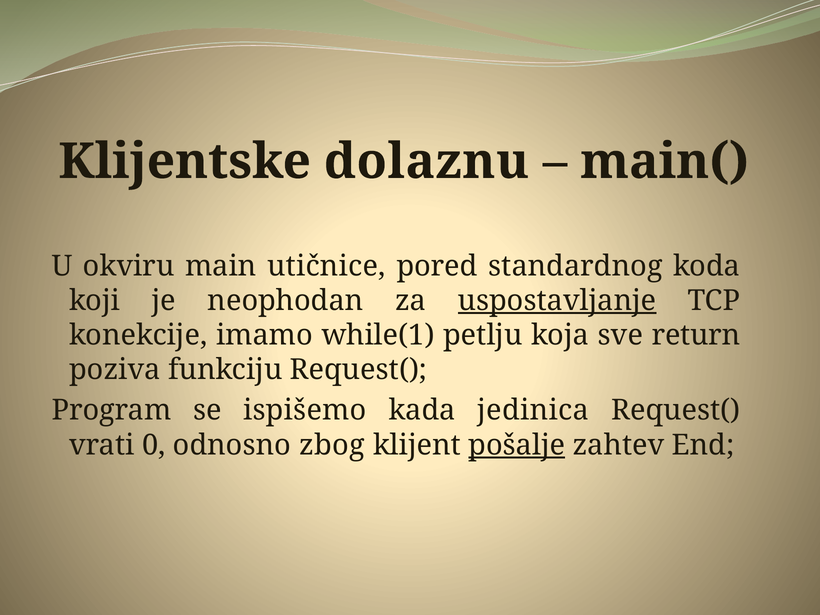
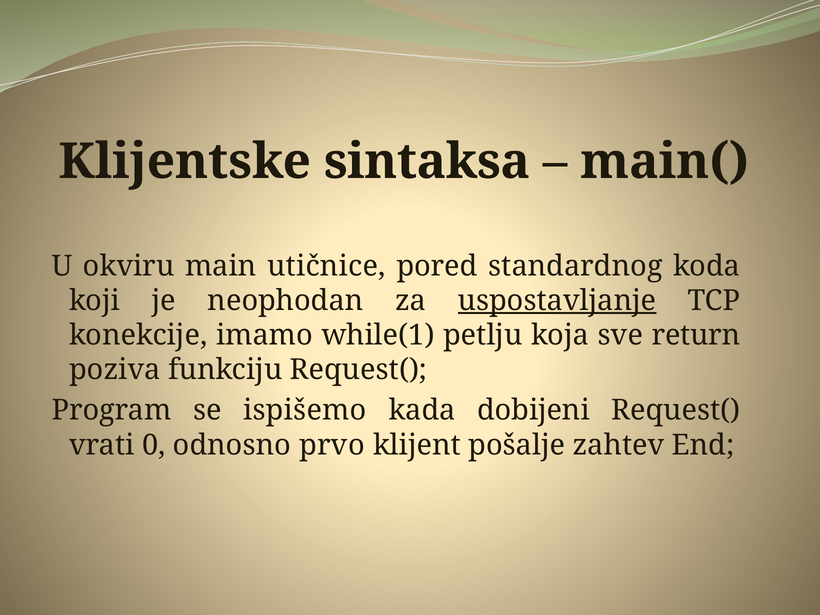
dolaznu: dolaznu -> sintaksa (427, 162)
jedinica: jedinica -> dobijeni (534, 410)
zbog: zbog -> prvo (332, 445)
pošalje underline: present -> none (517, 445)
